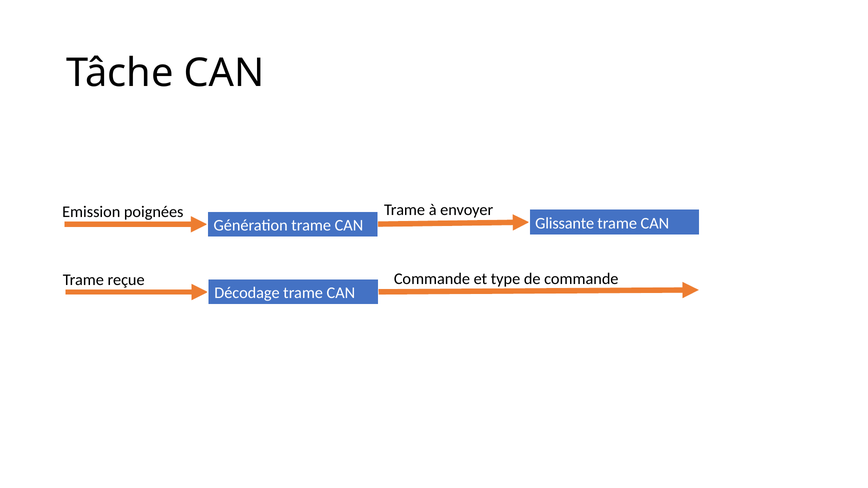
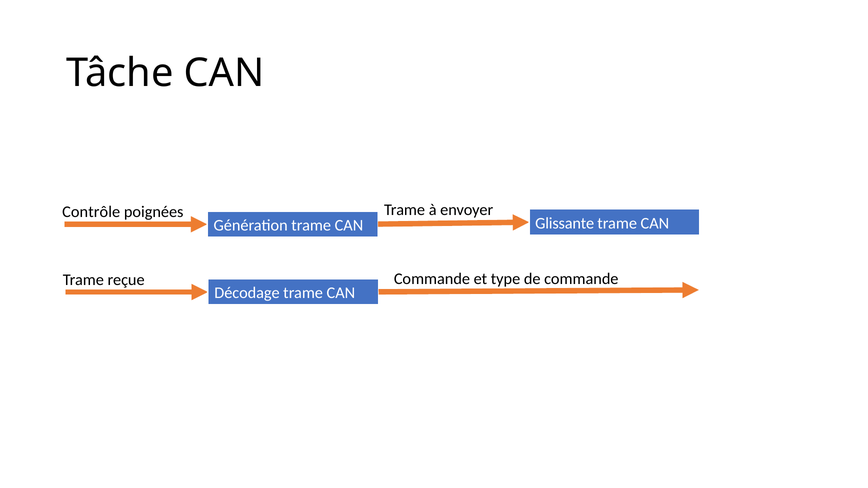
Emission: Emission -> Contrôle (91, 212)
